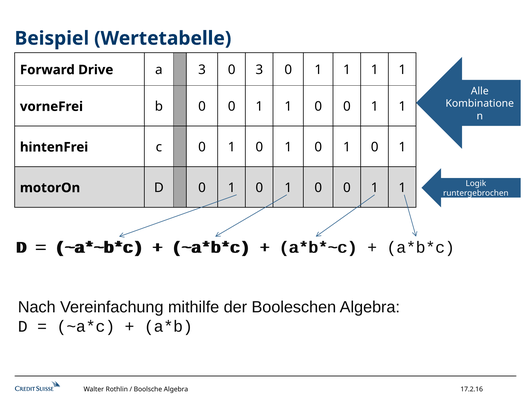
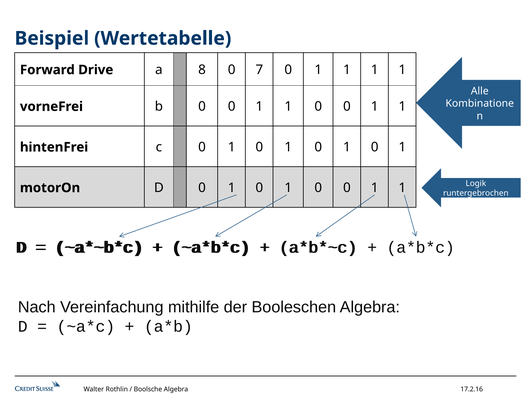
a 3: 3 -> 8 (202, 70)
0 3: 3 -> 7 (259, 70)
